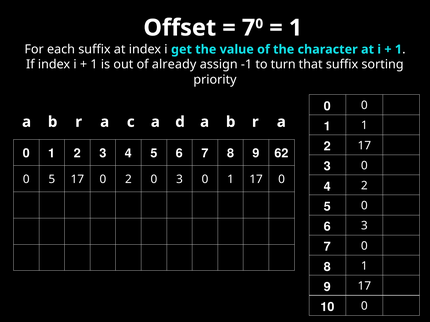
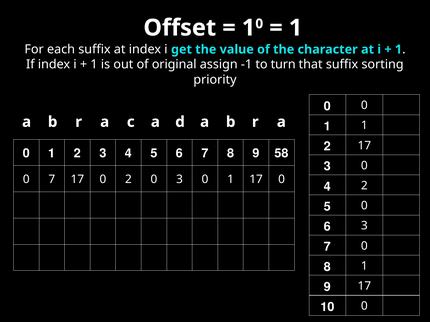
7: 7 -> 1 (249, 28)
already: already -> original (174, 65)
62: 62 -> 58 (282, 154)
0 5: 5 -> 7 (52, 180)
